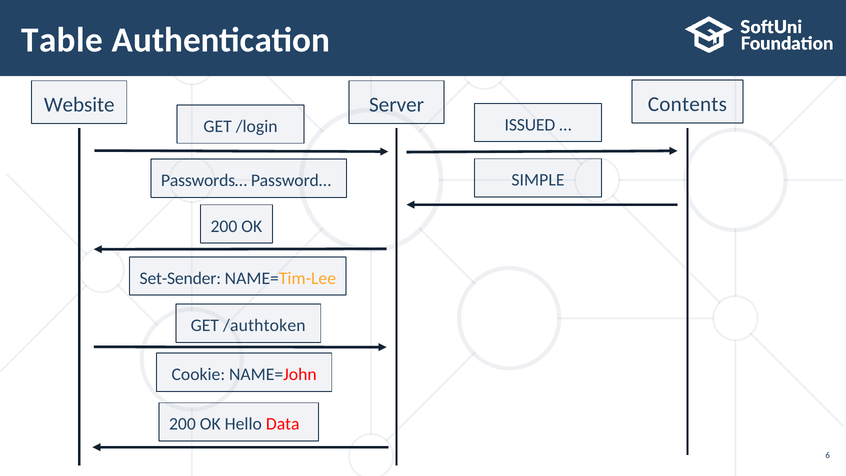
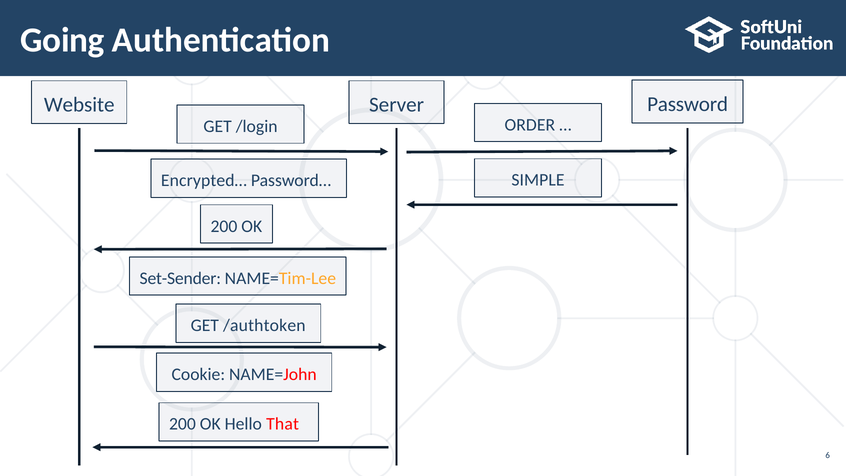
Table: Table -> Going (62, 40)
Contents: Contents -> Password (688, 104)
ISSUED: ISSUED -> ORDER (530, 125)
Passwords…: Passwords… -> Encrypted… (204, 181)
Data: Data -> That (283, 424)
